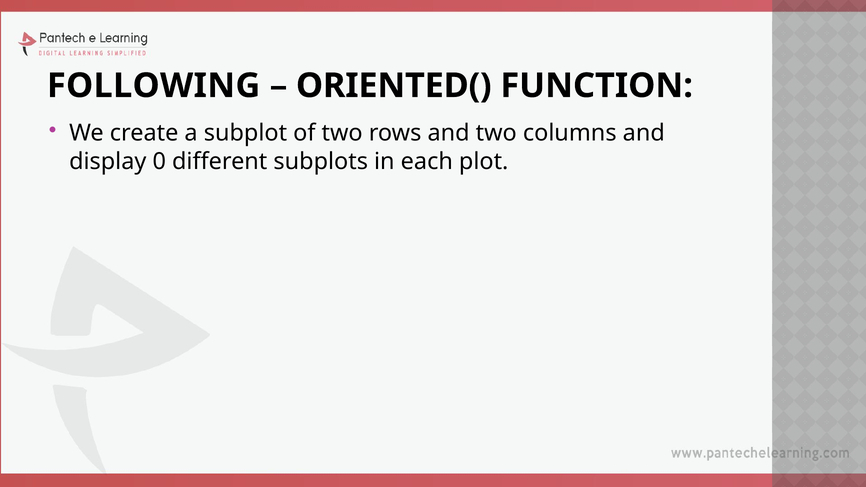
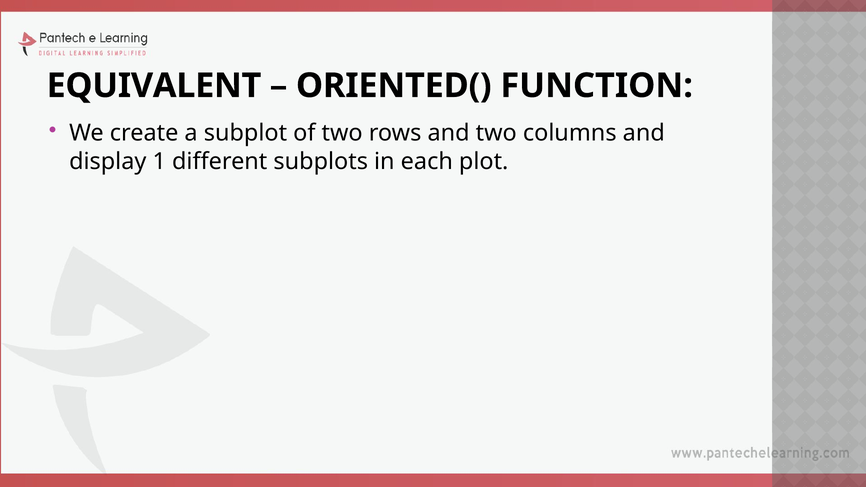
FOLLOWING: FOLLOWING -> EQUIVALENT (154, 86)
0: 0 -> 1 (159, 161)
